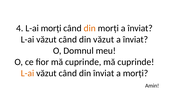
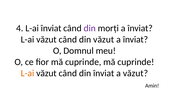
L-ai morți: morți -> înviat (51, 28)
din colour: orange -> purple (90, 28)
a morți: morți -> văzut (135, 73)
